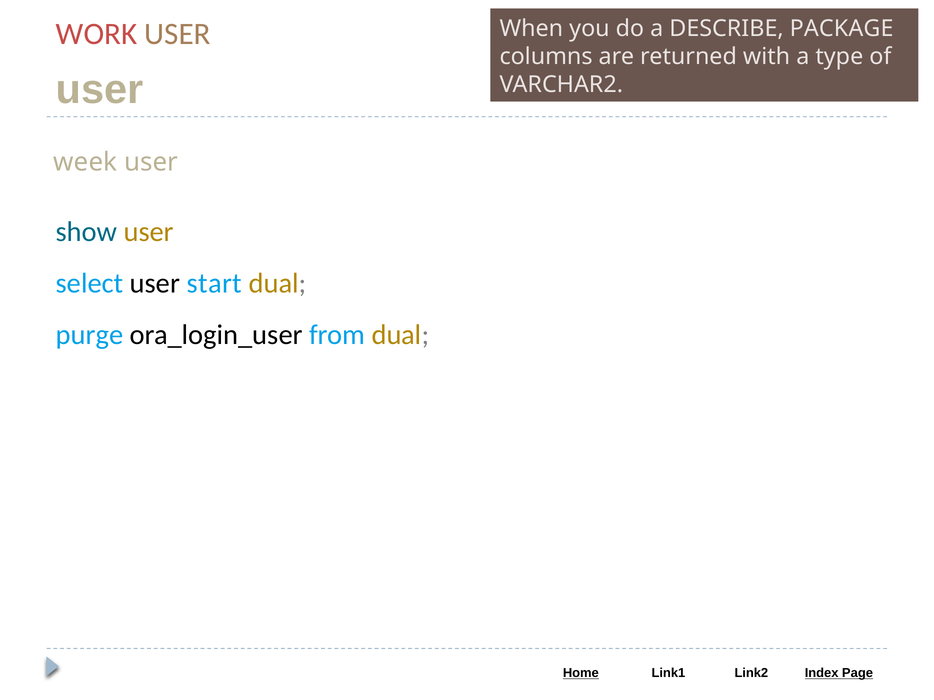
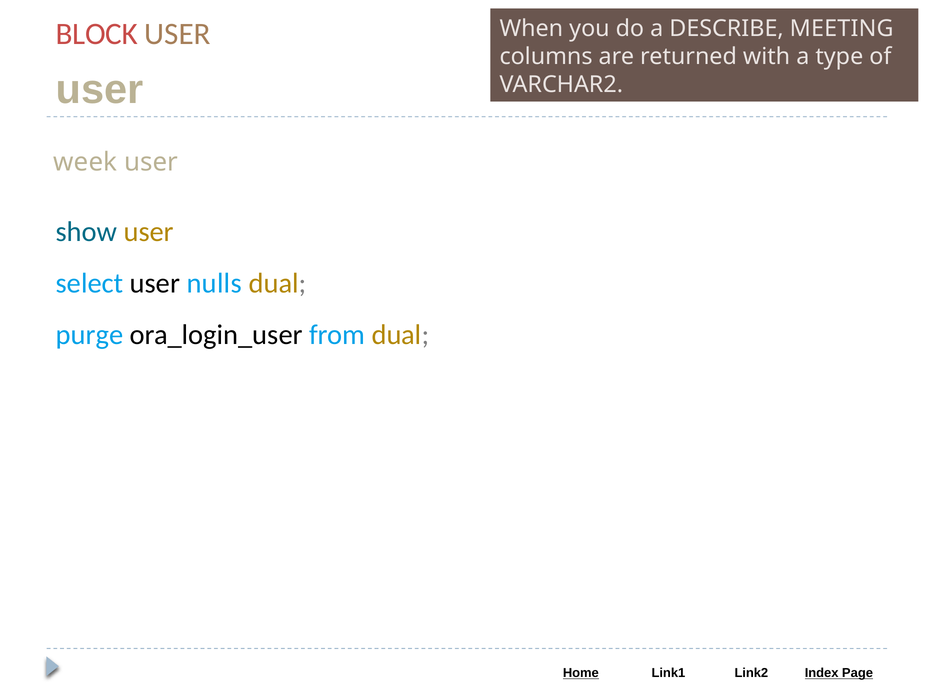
WORK: WORK -> BLOCK (97, 34)
PACKAGE: PACKAGE -> MEETING (842, 29)
start: start -> nulls (214, 284)
